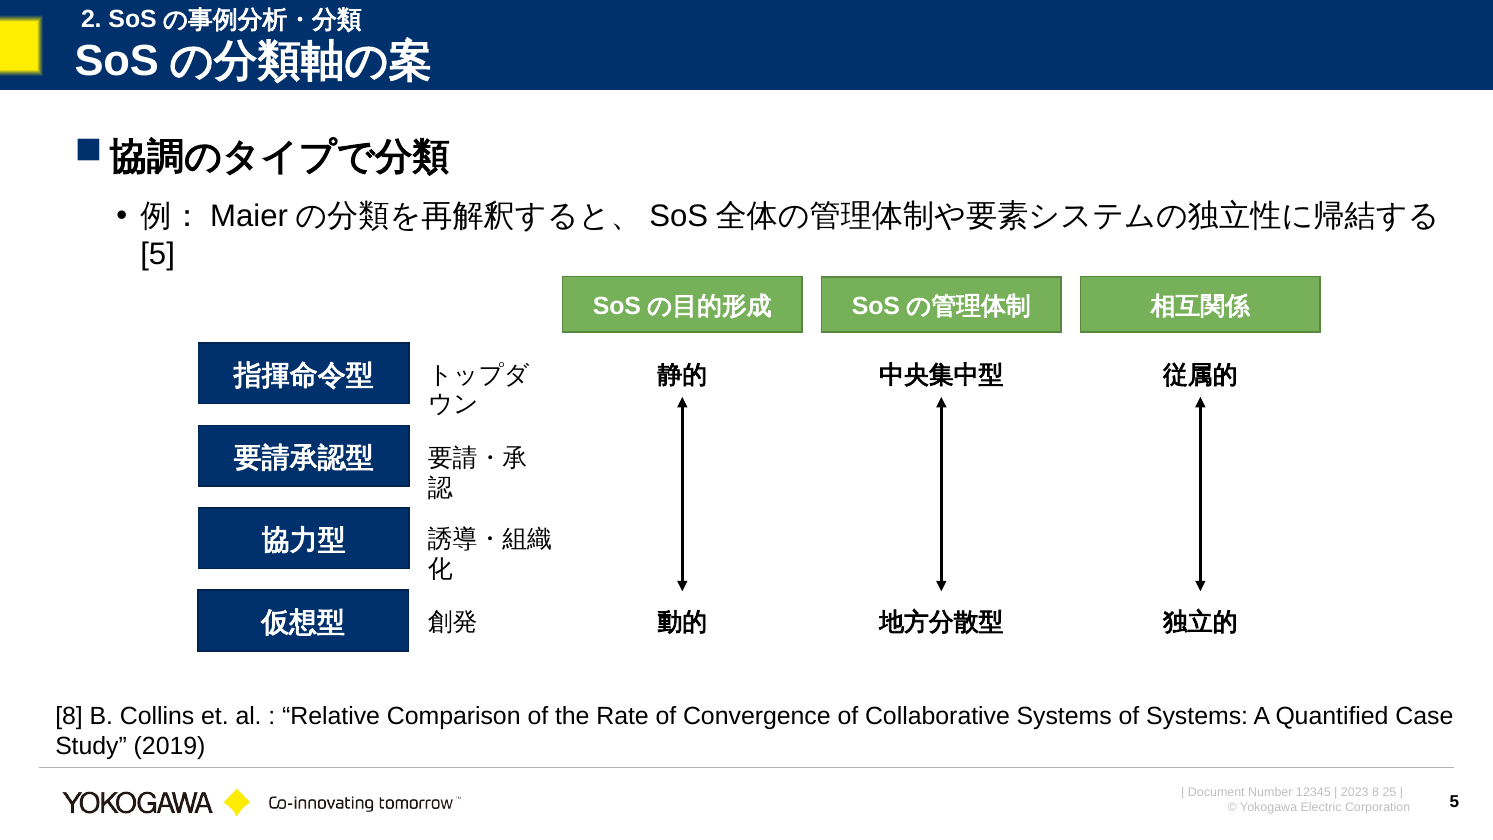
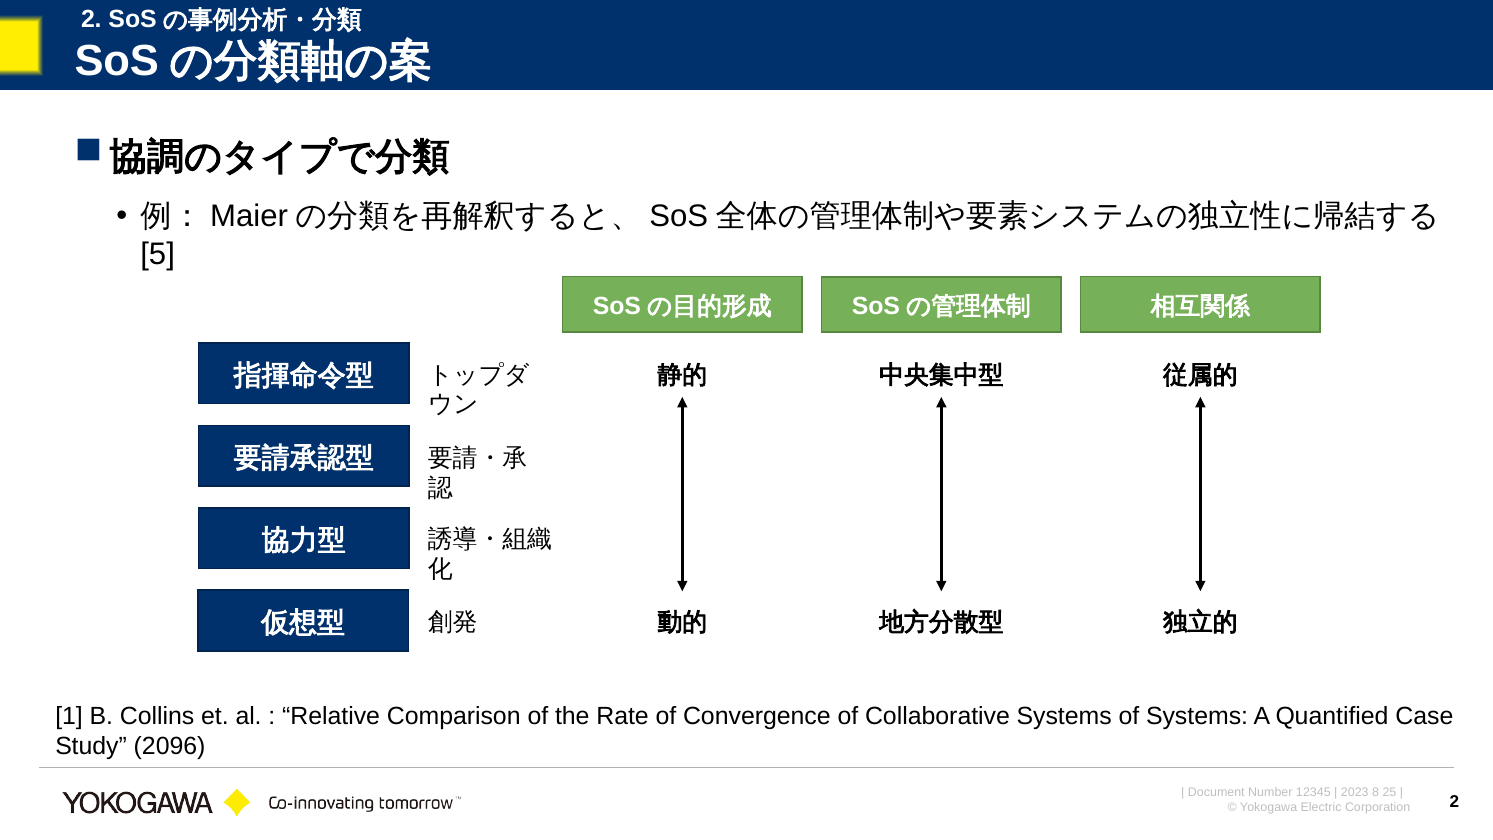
8: 8 -> 1 (69, 716)
2019: 2019 -> 2096 (170, 746)
5: 5 -> 2 (1454, 802)
